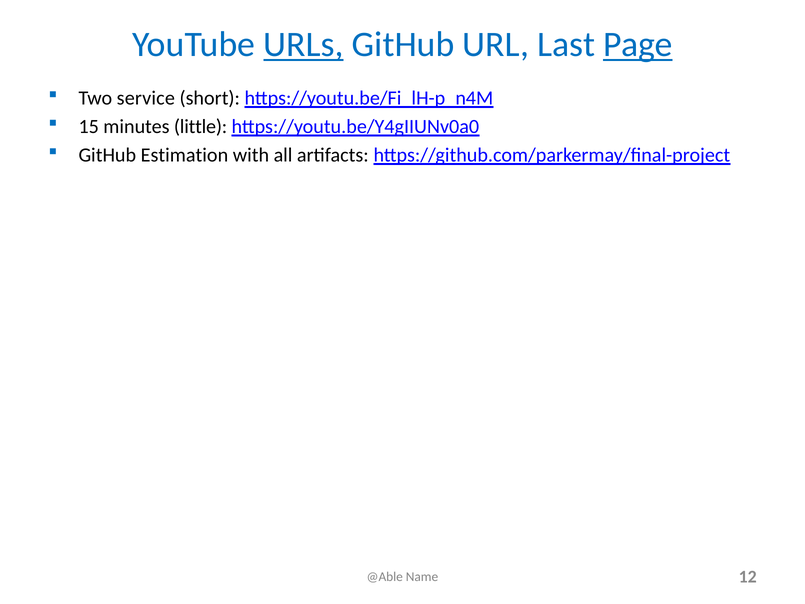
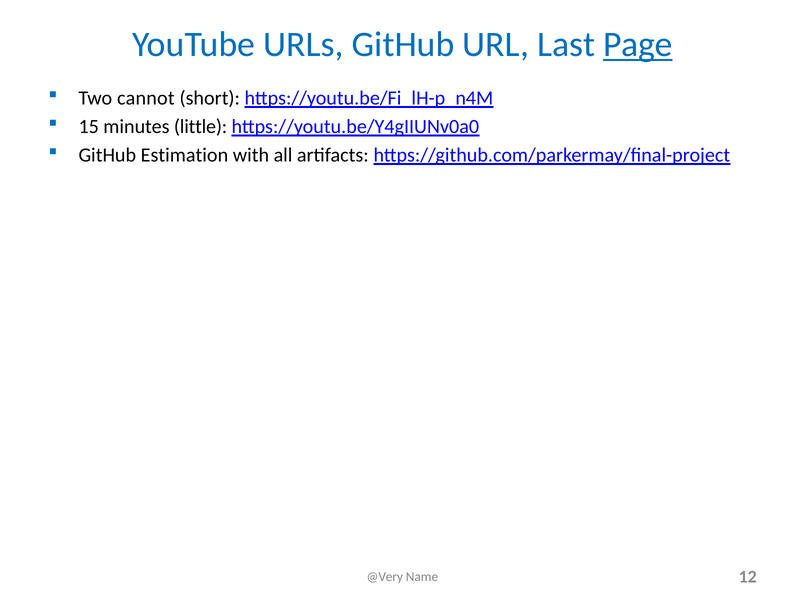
URLs underline: present -> none (303, 45)
service: service -> cannot (146, 98)
@Able: @Able -> @Very (385, 577)
